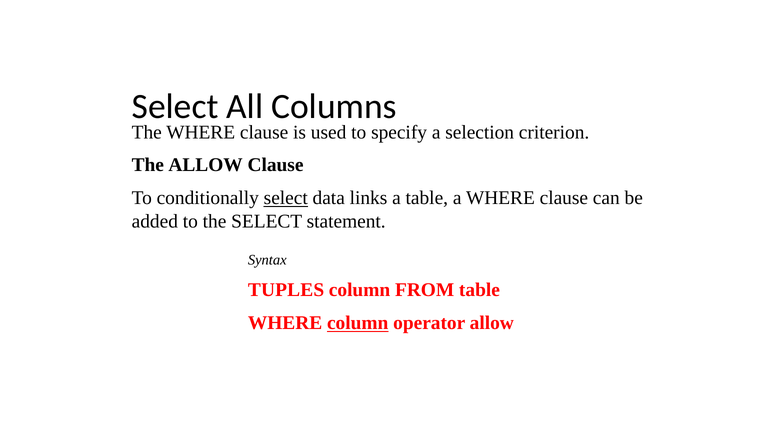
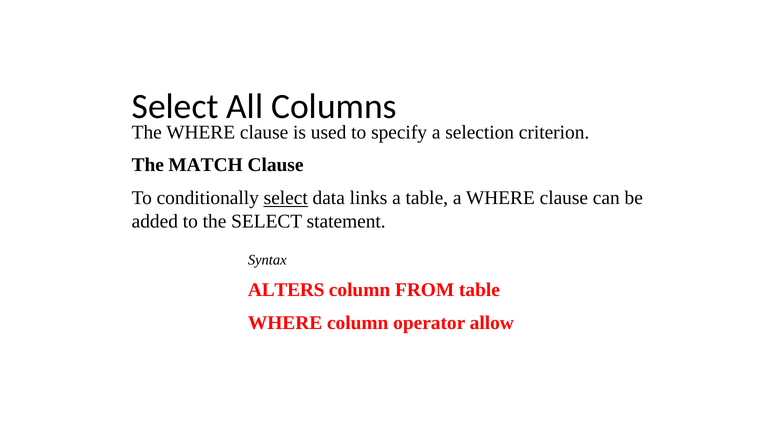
The ALLOW: ALLOW -> MATCH (206, 165)
TUPLES: TUPLES -> ALTERS (286, 290)
column underline: present -> none (358, 323)
